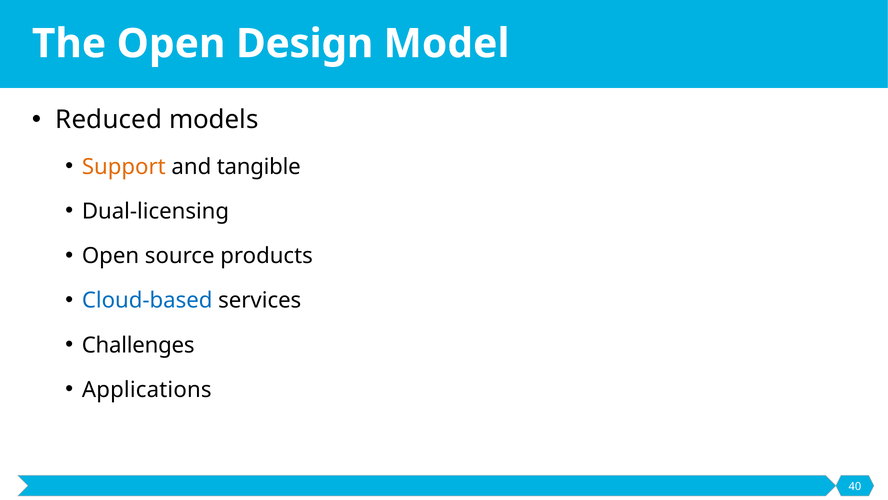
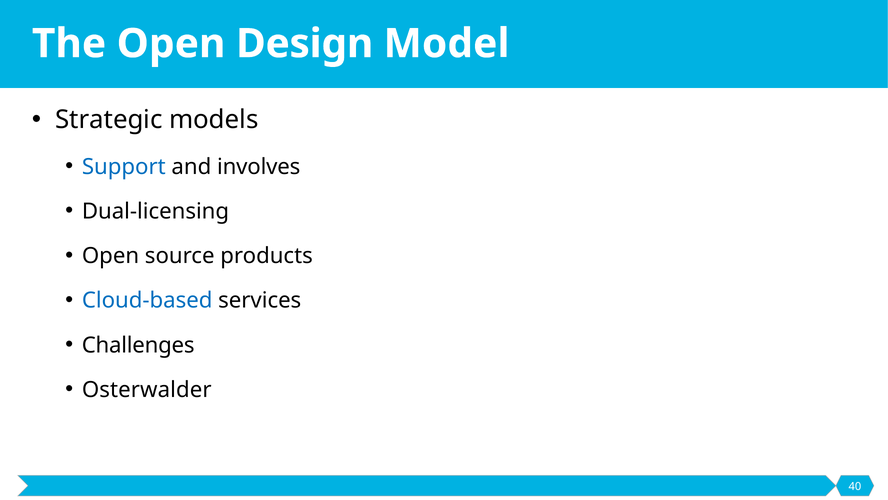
Reduced: Reduced -> Strategic (109, 120)
Support colour: orange -> blue (124, 167)
tangible: tangible -> involves (259, 167)
Applications: Applications -> Osterwalder (147, 389)
